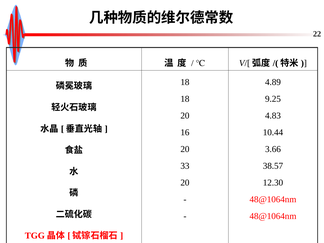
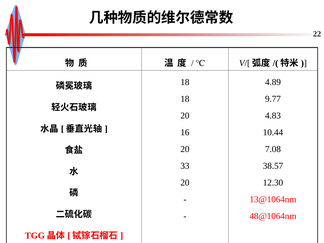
9.25: 9.25 -> 9.77 (273, 99)
3.66: 3.66 -> 7.08 (273, 149)
48@1064nm: 48@1064nm -> 13@1064nm (273, 199)
